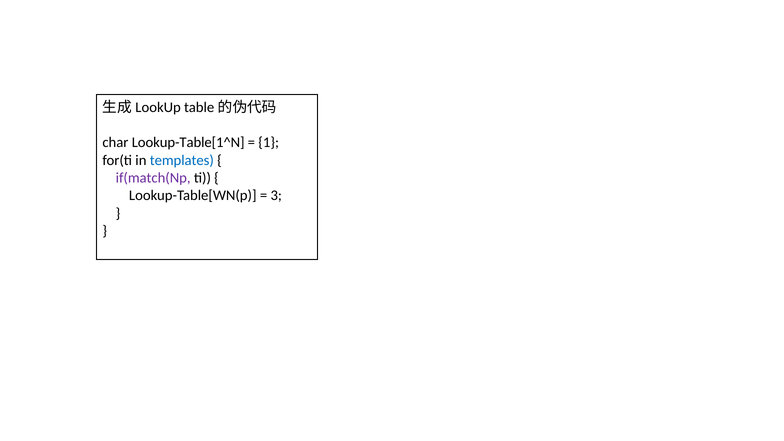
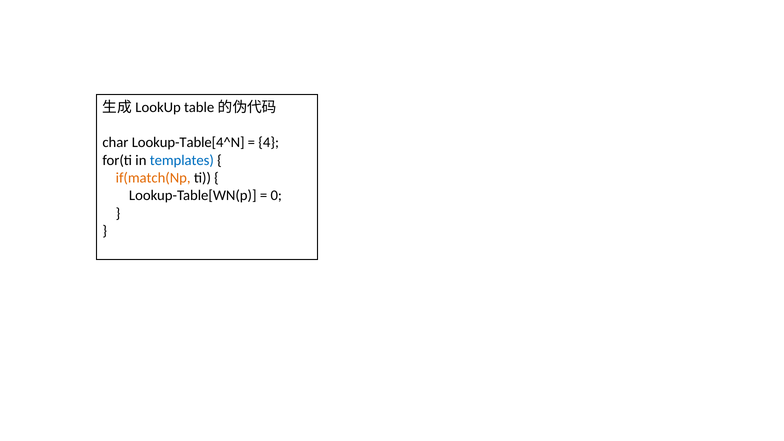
Lookup-Table[1^N: Lookup-Table[1^N -> Lookup-Table[4^N (188, 143)
1: 1 -> 4 (269, 143)
if(match(Np colour: purple -> orange (153, 178)
3: 3 -> 0 (276, 196)
